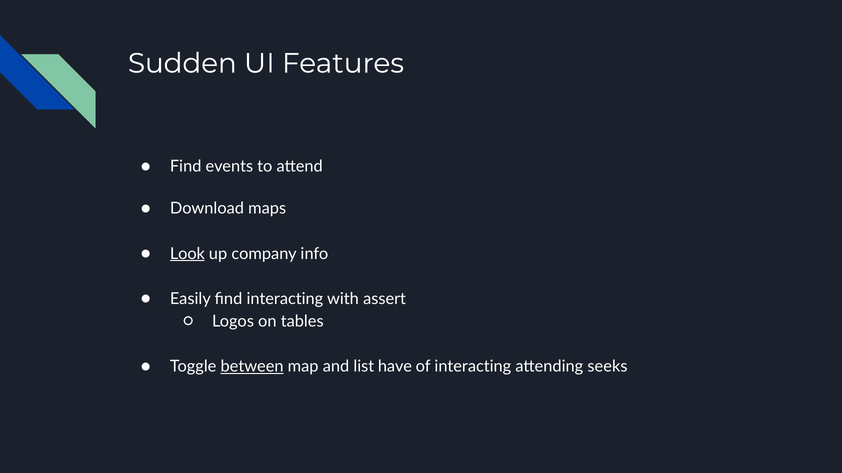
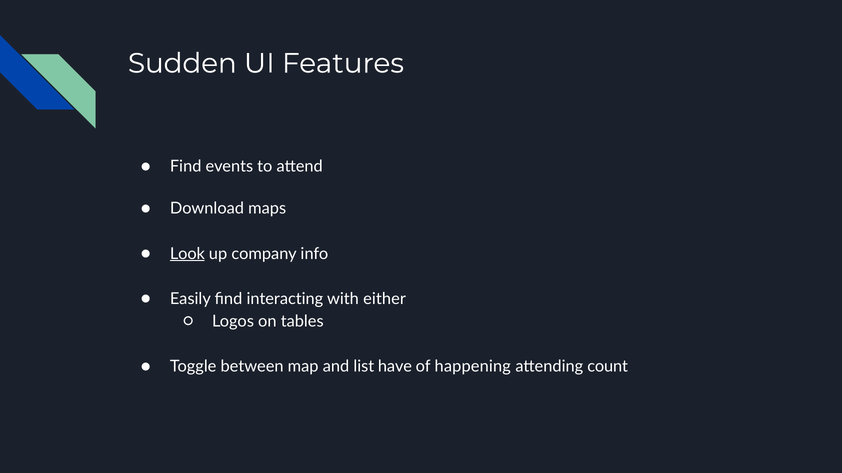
assert: assert -> either (385, 299)
between underline: present -> none (252, 367)
of interacting: interacting -> happening (473, 367)
seeks: seeks -> count (608, 367)
